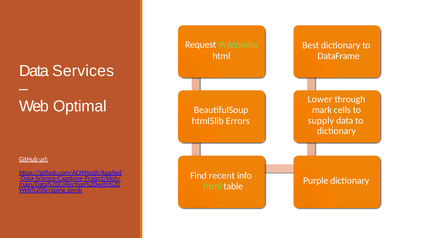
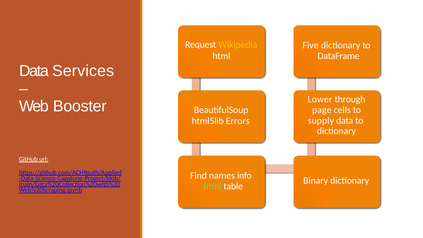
Wikipedia colour: light green -> yellow (238, 45)
Best: Best -> Five (311, 45)
Optimal: Optimal -> Booster (80, 106)
mark: mark -> page (322, 110)
recent: recent -> names (222, 176)
Purple: Purple -> Binary (316, 181)
